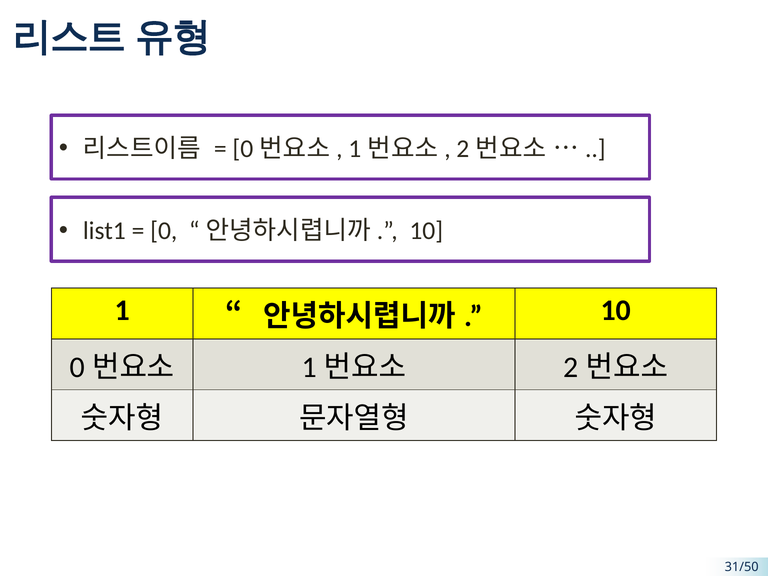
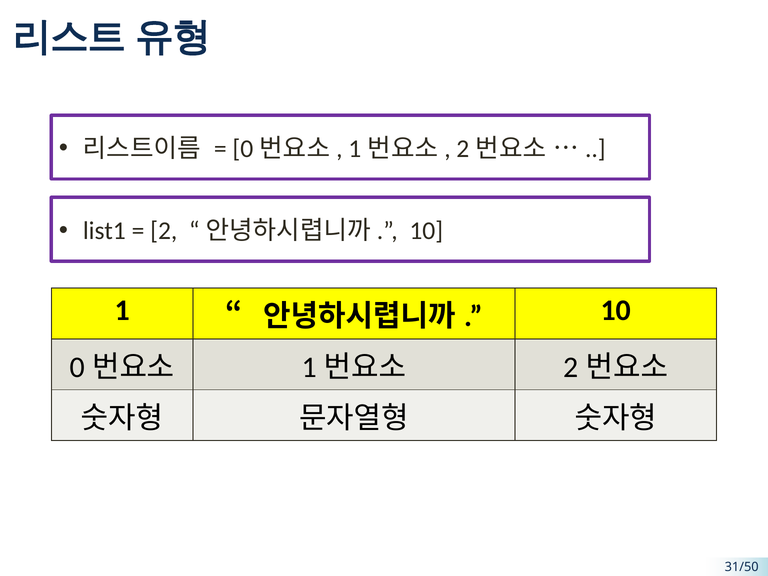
0: 0 -> 2 (164, 231)
